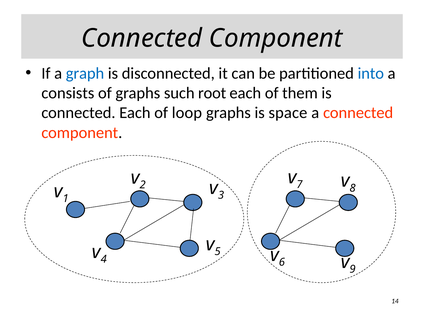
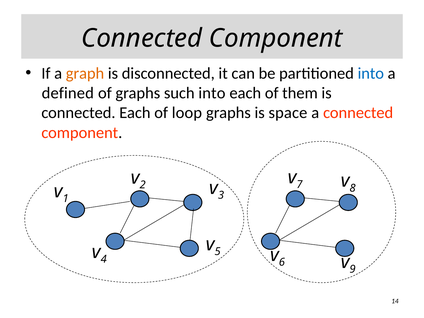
graph colour: blue -> orange (85, 73)
consists: consists -> defined (68, 93)
such root: root -> into (212, 93)
